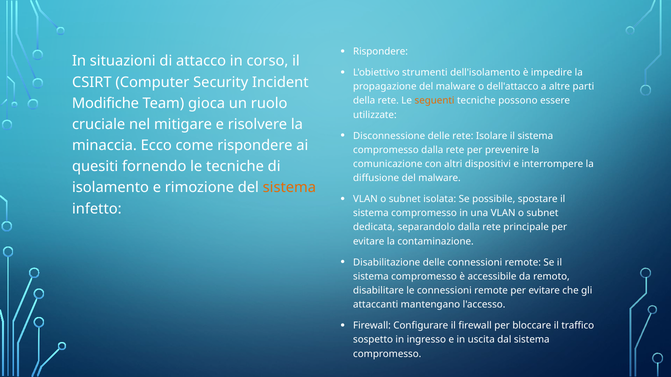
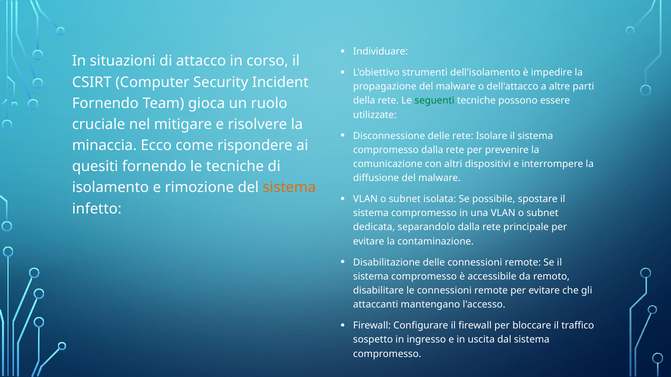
Rispondere: Rispondere -> Individuare (381, 52)
seguenti colour: orange -> green (435, 101)
Modifiche: Modifiche -> Fornendo (105, 103)
